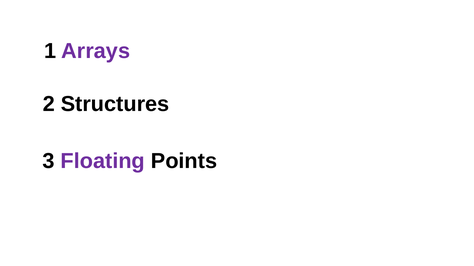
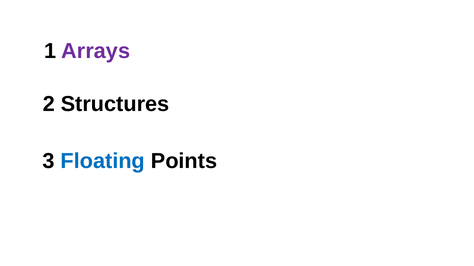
Floating colour: purple -> blue (103, 161)
